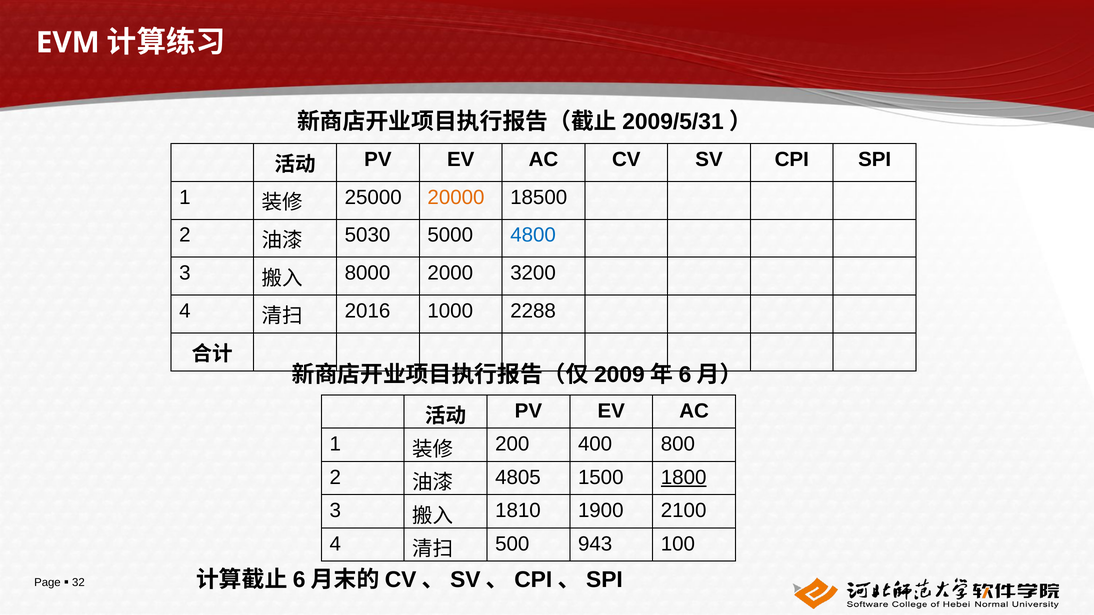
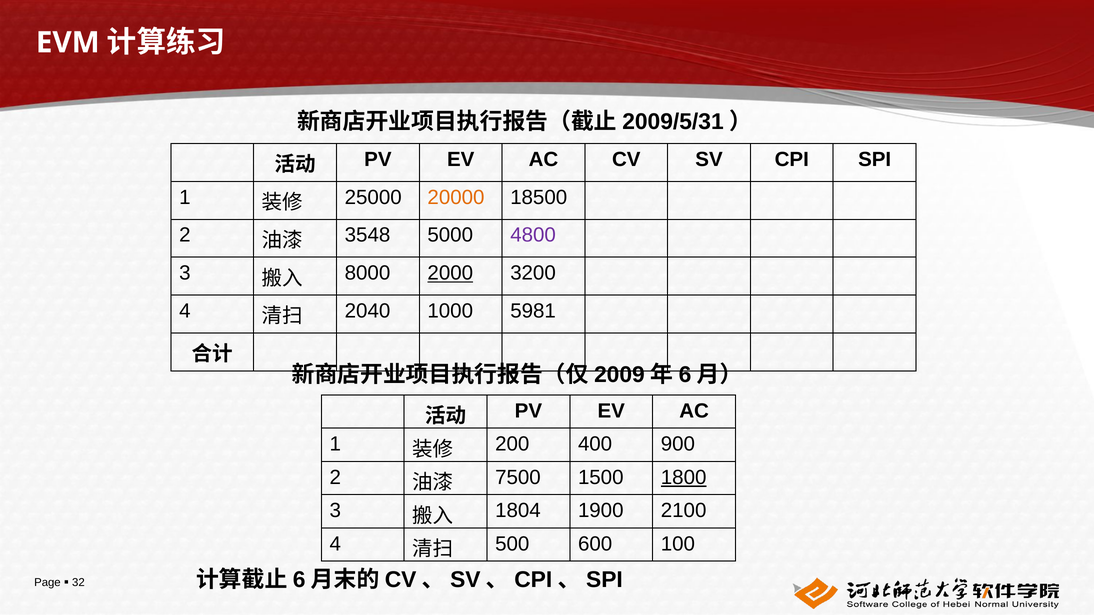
5030: 5030 -> 3548 (368, 235)
4800 colour: blue -> purple (533, 235)
2000 underline: none -> present (450, 273)
2016: 2016 -> 2040 (368, 311)
2288: 2288 -> 5981 (533, 311)
800: 800 -> 900 (678, 444)
4805: 4805 -> 7500 (518, 478)
1810: 1810 -> 1804 (518, 511)
943: 943 -> 600 (595, 544)
